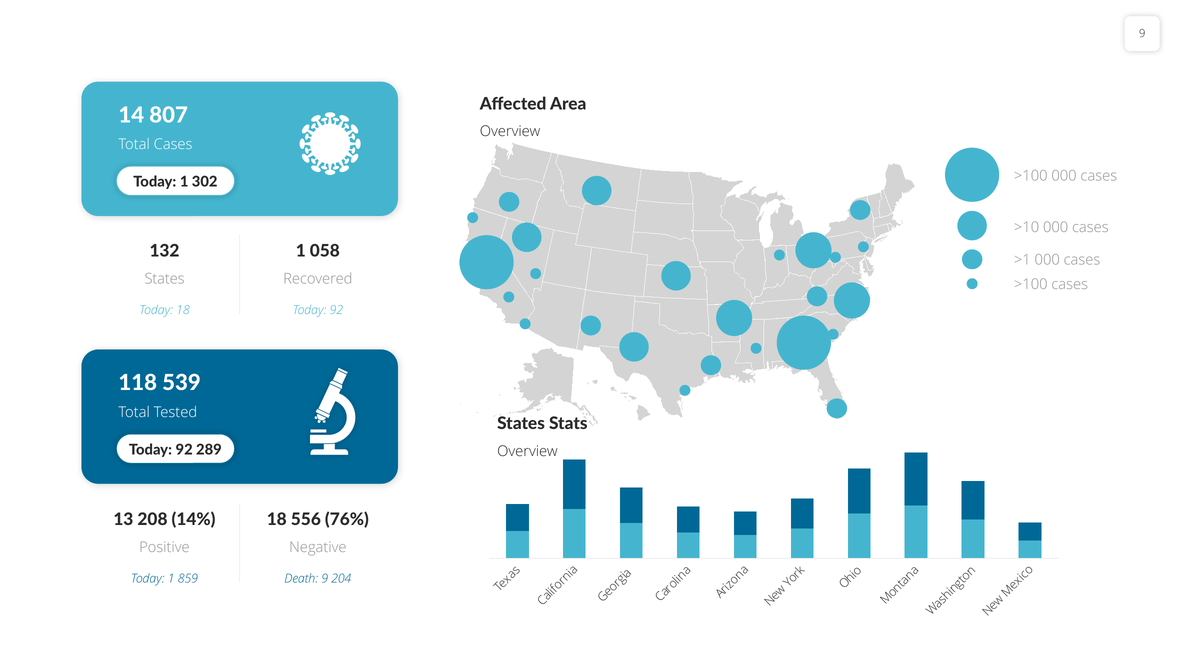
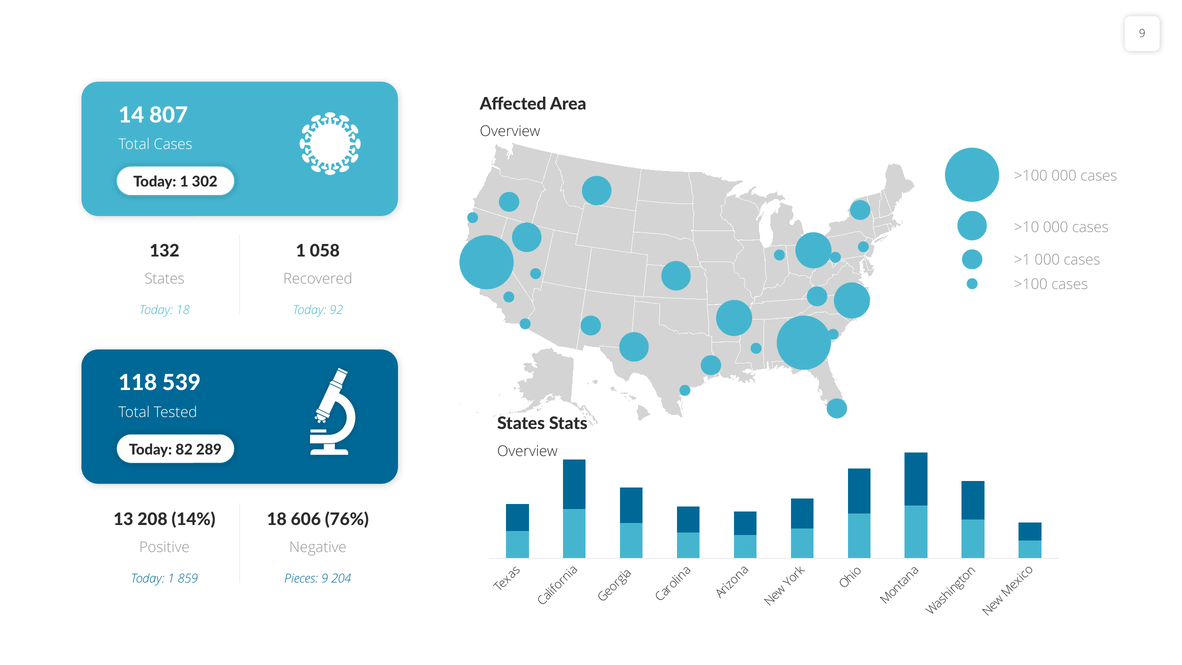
92: 92 -> 82 (184, 450)
556: 556 -> 606 (306, 519)
Death: Death -> Pieces (301, 578)
